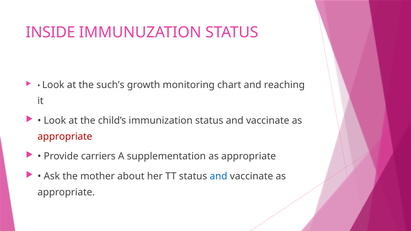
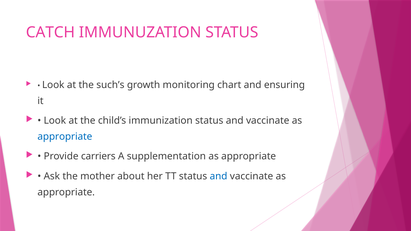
INSIDE: INSIDE -> CATCH (50, 32)
reaching: reaching -> ensuring (284, 85)
appropriate colour: red -> blue (65, 137)
